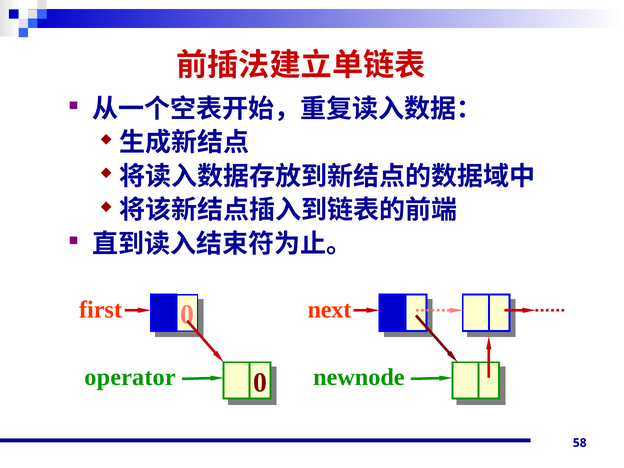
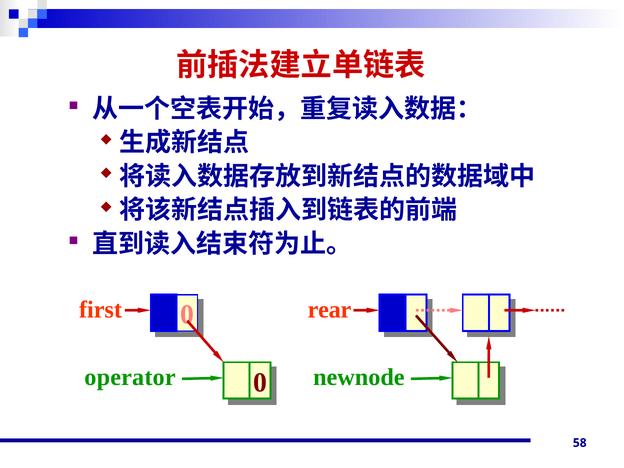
next: next -> rear (329, 310)
